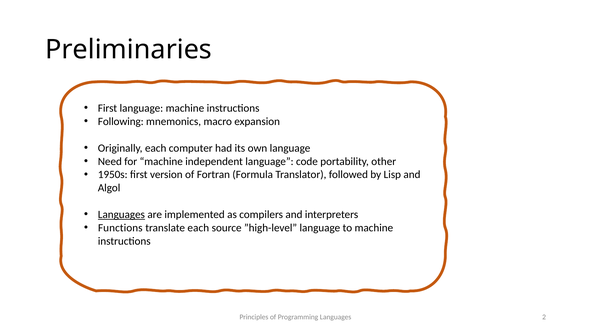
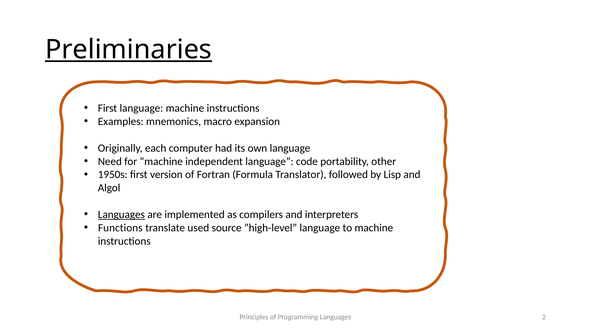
Preliminaries underline: none -> present (129, 50)
Following: Following -> Examples (121, 122)
translate each: each -> used (198, 228)
